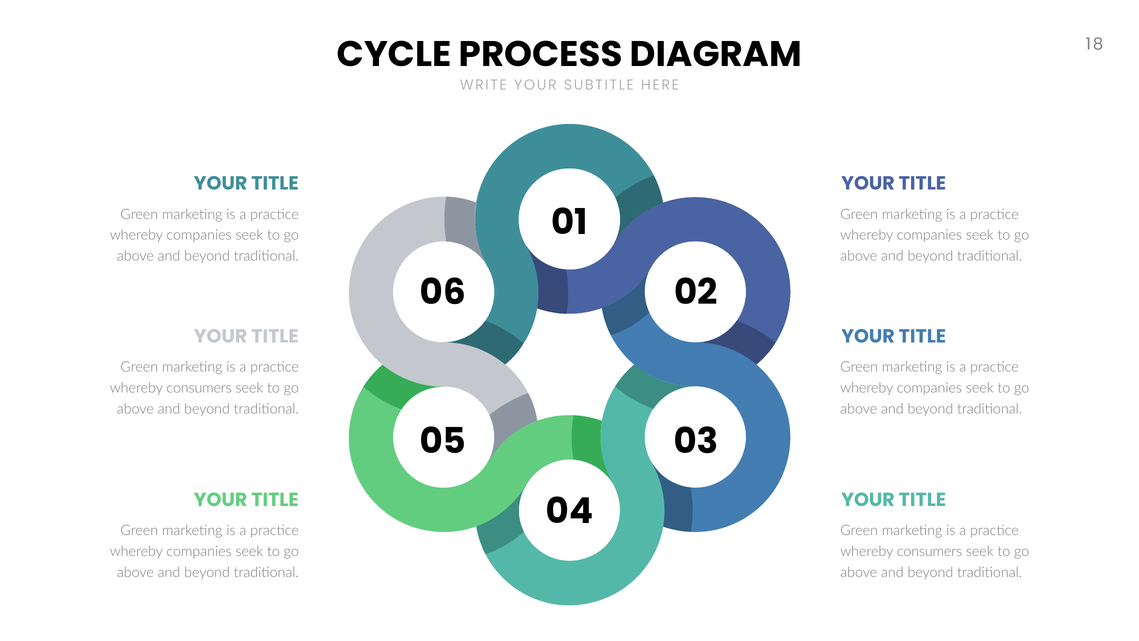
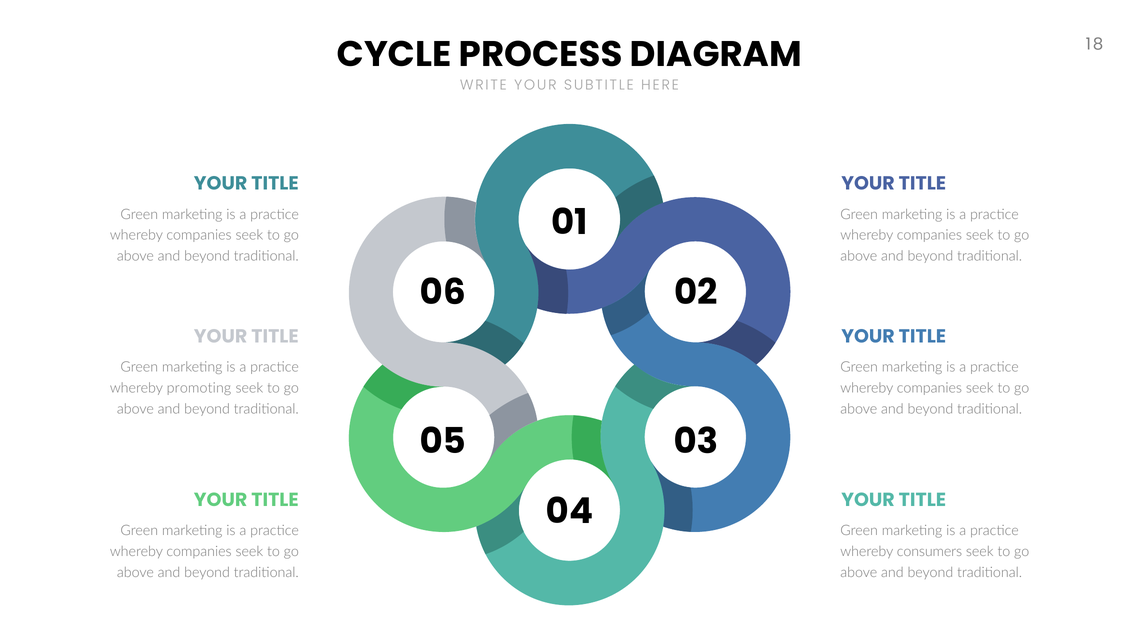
consumers: consumers -> promoting (199, 388)
